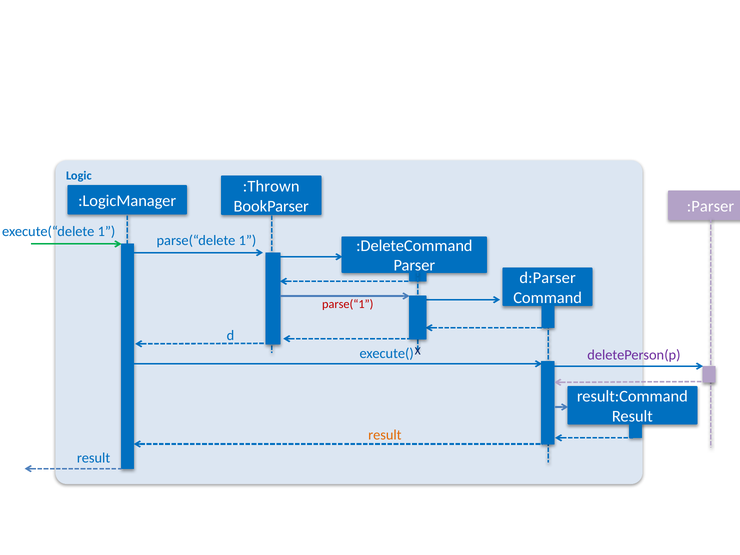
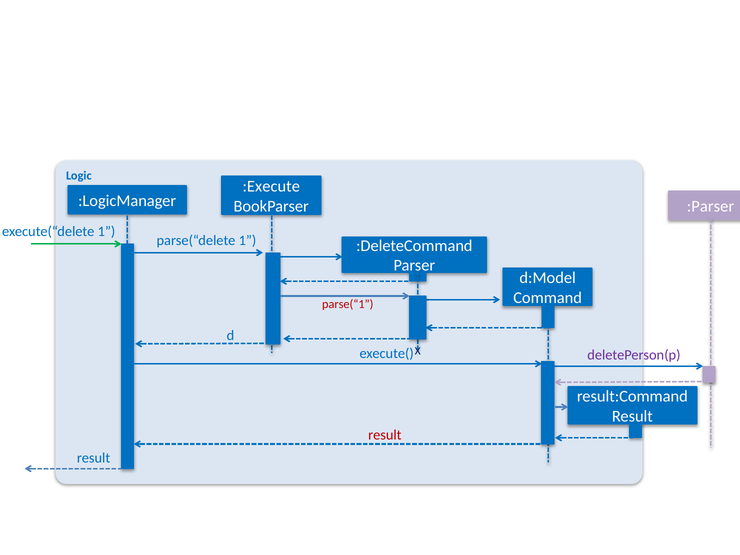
:Thrown: :Thrown -> :Execute (271, 187)
d:Parser: d:Parser -> d:Model (548, 278)
result colour: orange -> red (385, 435)
